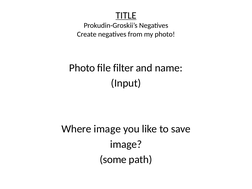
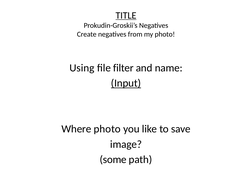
Photo: Photo -> Using (82, 68)
Input underline: none -> present (126, 83)
Where image: image -> photo (107, 129)
